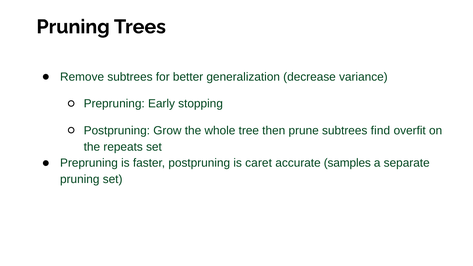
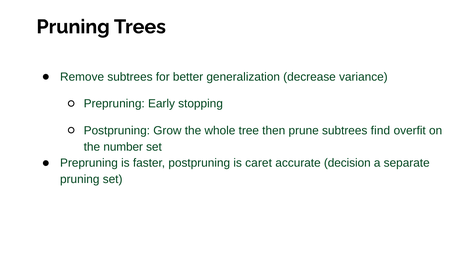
repeats: repeats -> number (123, 147)
samples: samples -> decision (347, 163)
